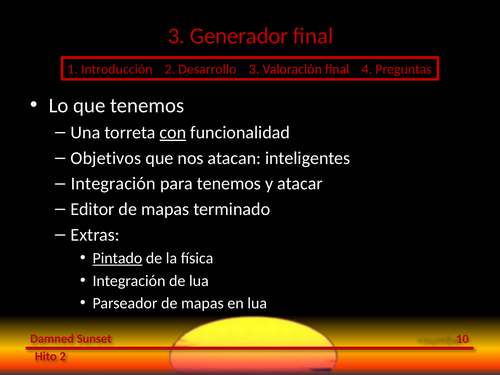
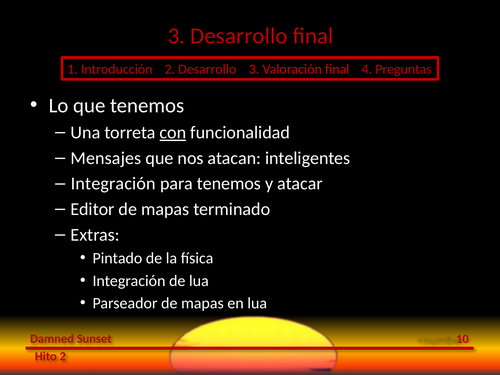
3 Generador: Generador -> Desarrollo (239, 36)
Objetivos: Objetivos -> Mensajes (106, 158)
Pintado underline: present -> none (117, 258)
